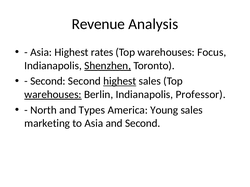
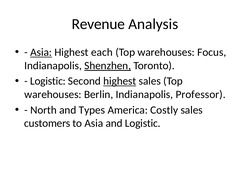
Asia underline: none -> present (41, 52)
rates: rates -> each (102, 52)
Second: Second -> Logistic (48, 81)
warehouses underline: present -> none (53, 95)
Young: Young -> Costly (164, 110)
marketing: marketing -> customers (47, 124)
and Second: Second -> Logistic (143, 124)
